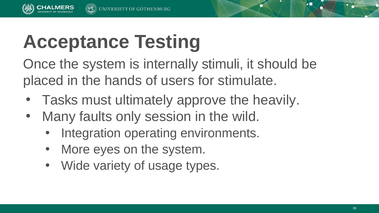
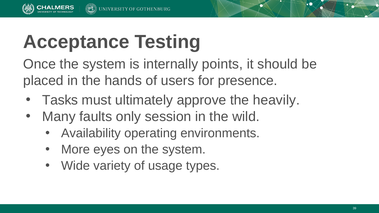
stimuli: stimuli -> points (222, 64)
stimulate: stimulate -> presence (248, 81)
Integration: Integration -> Availability (91, 133)
